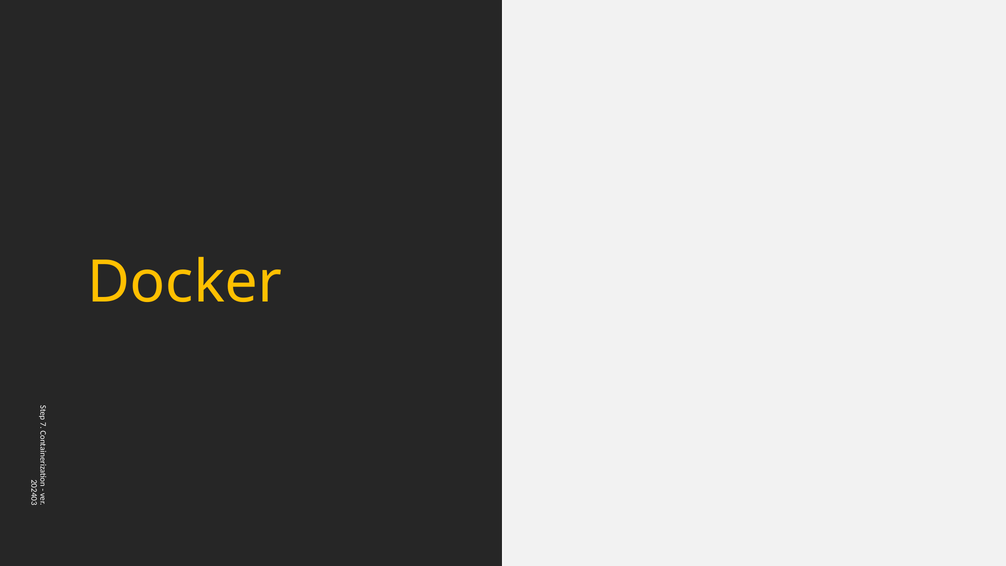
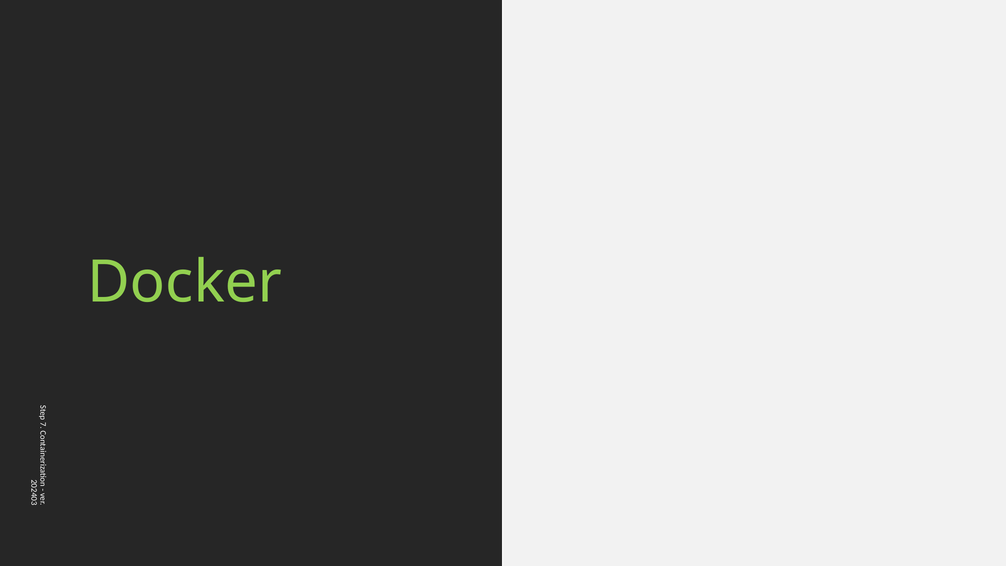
Docker colour: yellow -> light green (185, 282)
